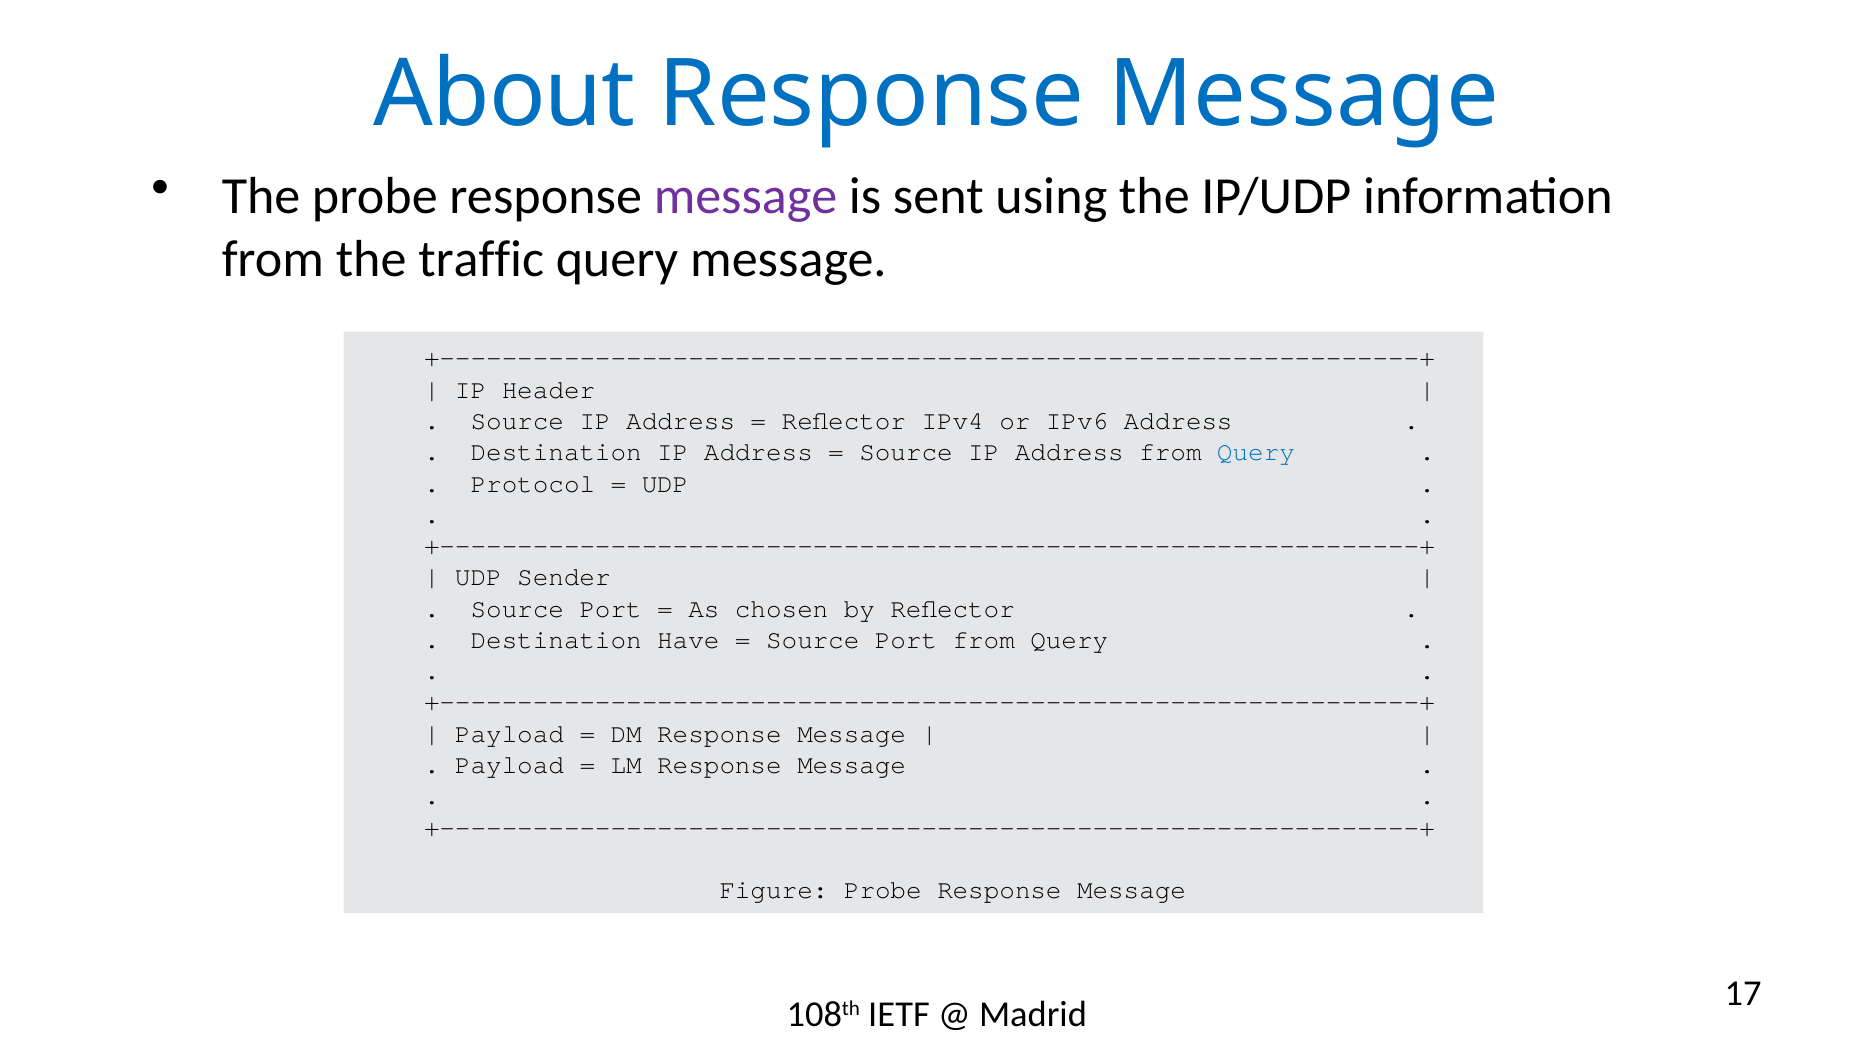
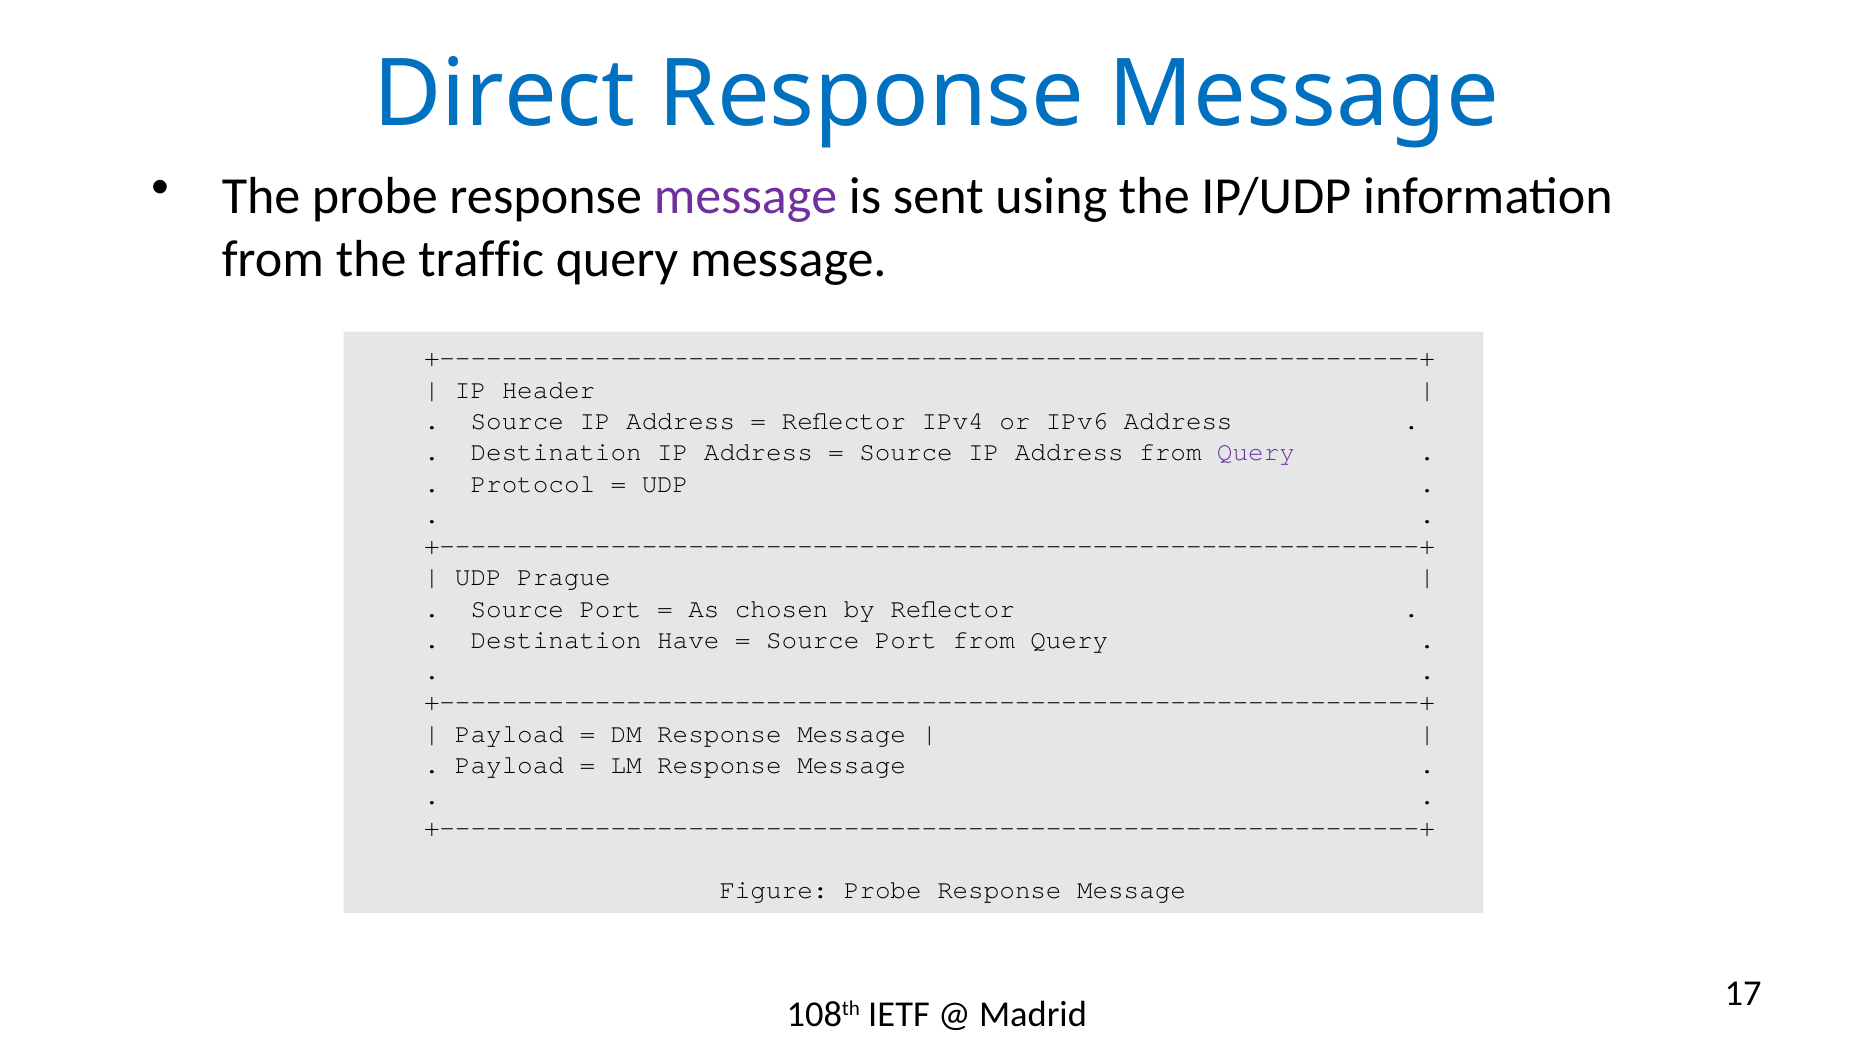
About: About -> Direct (504, 94)
Query colour: blue -> purple (1256, 452)
Sender: Sender -> Prague (564, 577)
